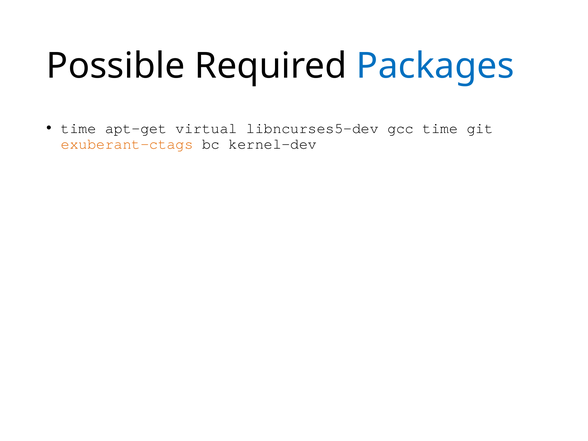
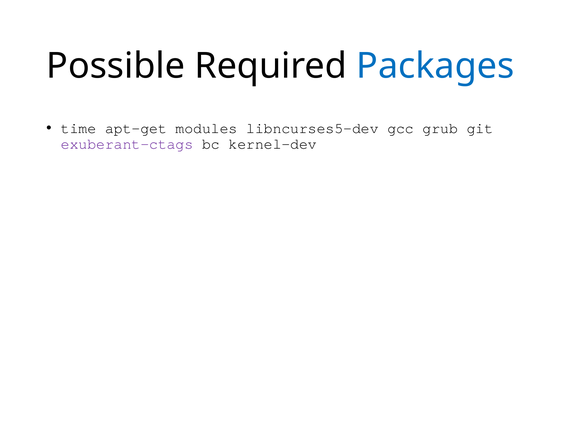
virtual: virtual -> modules (207, 128)
gcc time: time -> grub (440, 128)
exuberant-ctags colour: orange -> purple (127, 144)
